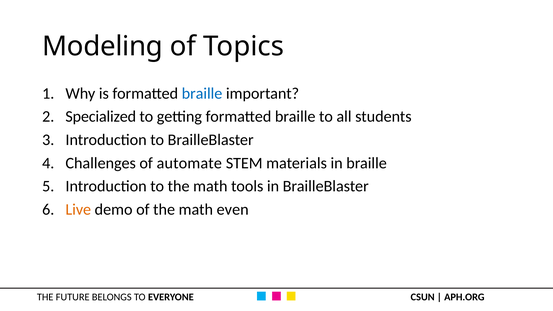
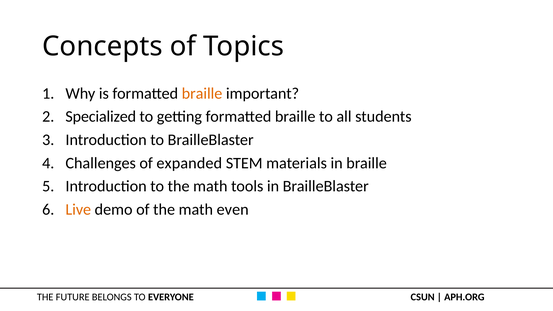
Modeling: Modeling -> Concepts (102, 46)
braille colour: blue -> orange (202, 93)
automate: automate -> expanded (189, 163)
